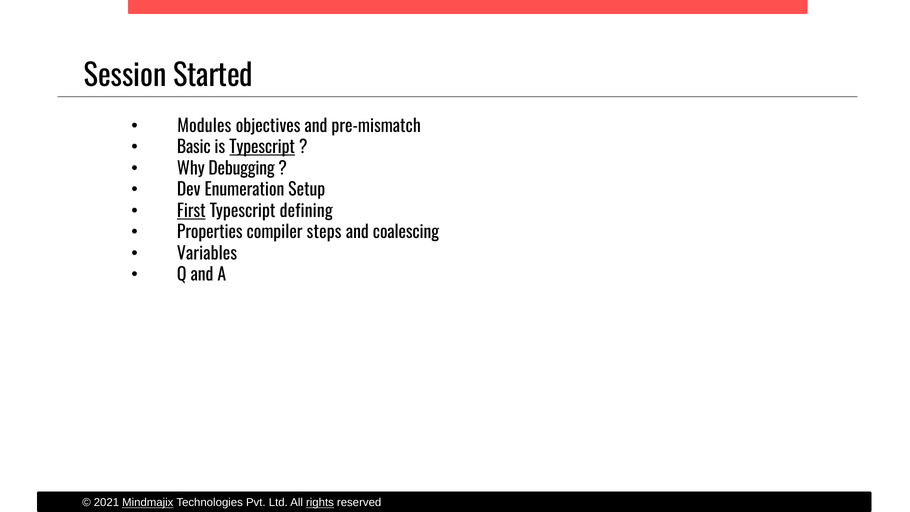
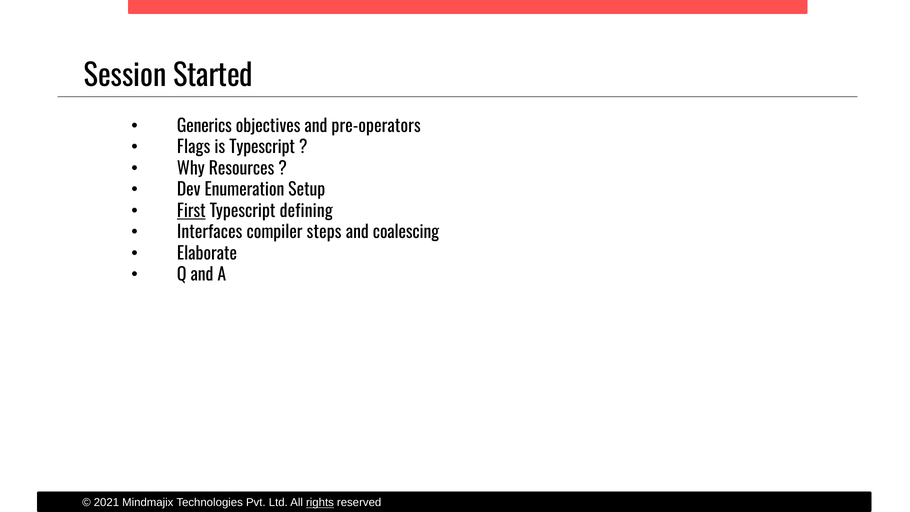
Modules: Modules -> Generics (204, 126)
pre-mismatch: pre-mismatch -> pre-operators (376, 126)
Basic: Basic -> Flags (194, 147)
Typescript underline: present -> none (262, 147)
Debugging: Debugging -> Resources (242, 169)
Properties: Properties -> Interfaces (210, 232)
Variables: Variables -> Elaborate (207, 254)
Mindmajix underline: present -> none (148, 503)
